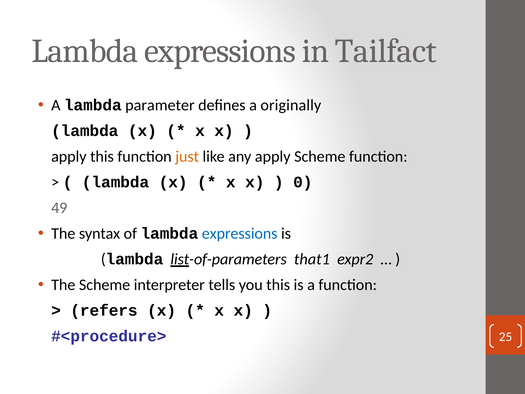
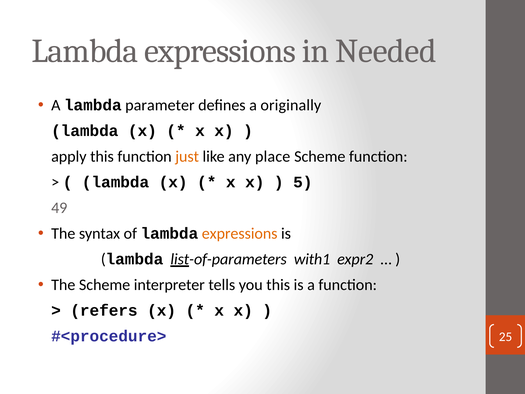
Tailfact: Tailfact -> Needed (386, 51)
any apply: apply -> place (273, 157)
0: 0 -> 5 (303, 182)
expressions colour: blue -> orange (240, 233)
that1: that1 -> with1 (312, 259)
